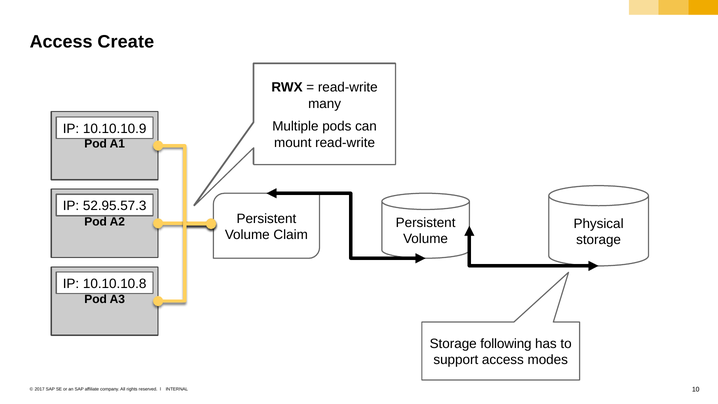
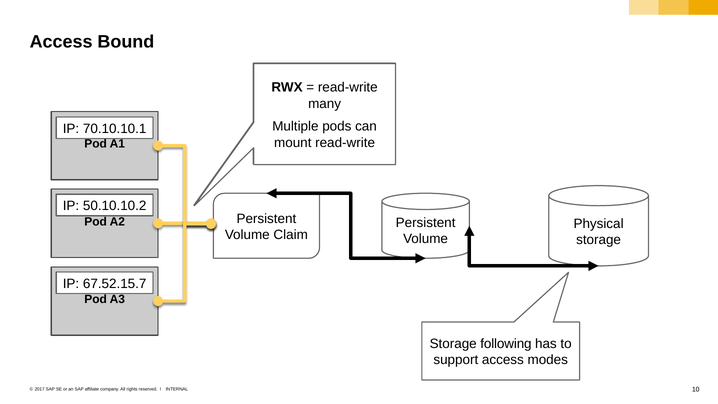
Create: Create -> Bound (126, 42)
10.10.10.9: 10.10.10.9 -> 70.10.10.1 (115, 129)
52.95.57.3: 52.95.57.3 -> 50.10.10.2 (115, 206)
10.10.10.8: 10.10.10.8 -> 67.52.15.7 (115, 284)
